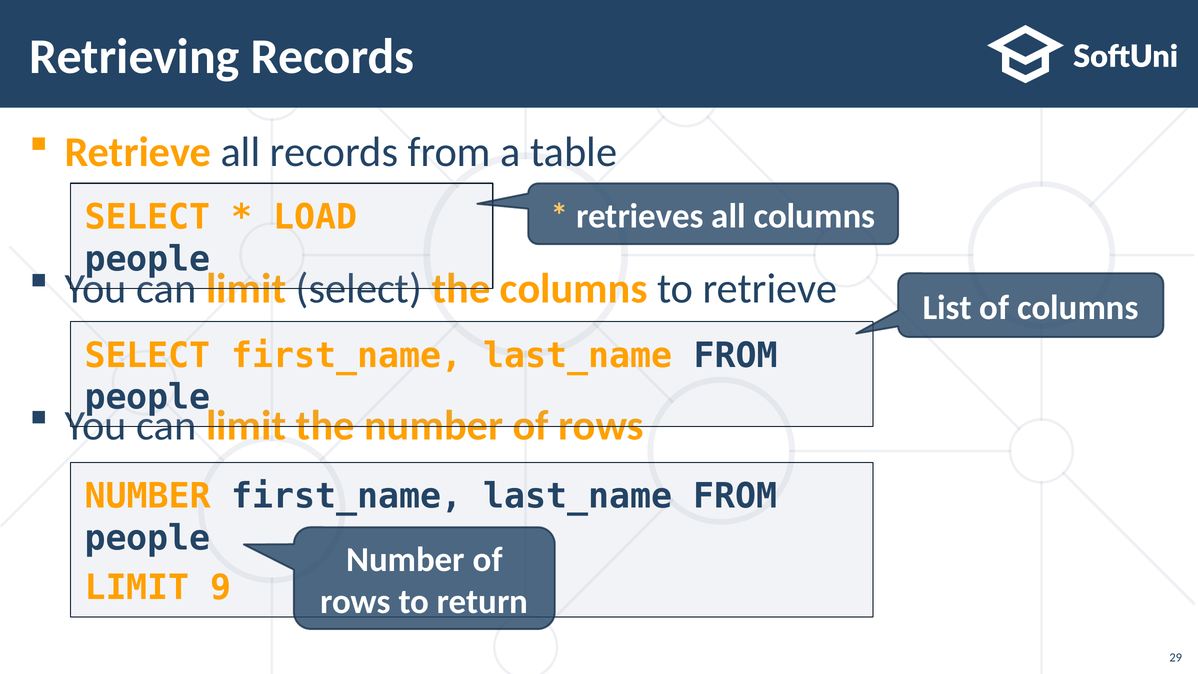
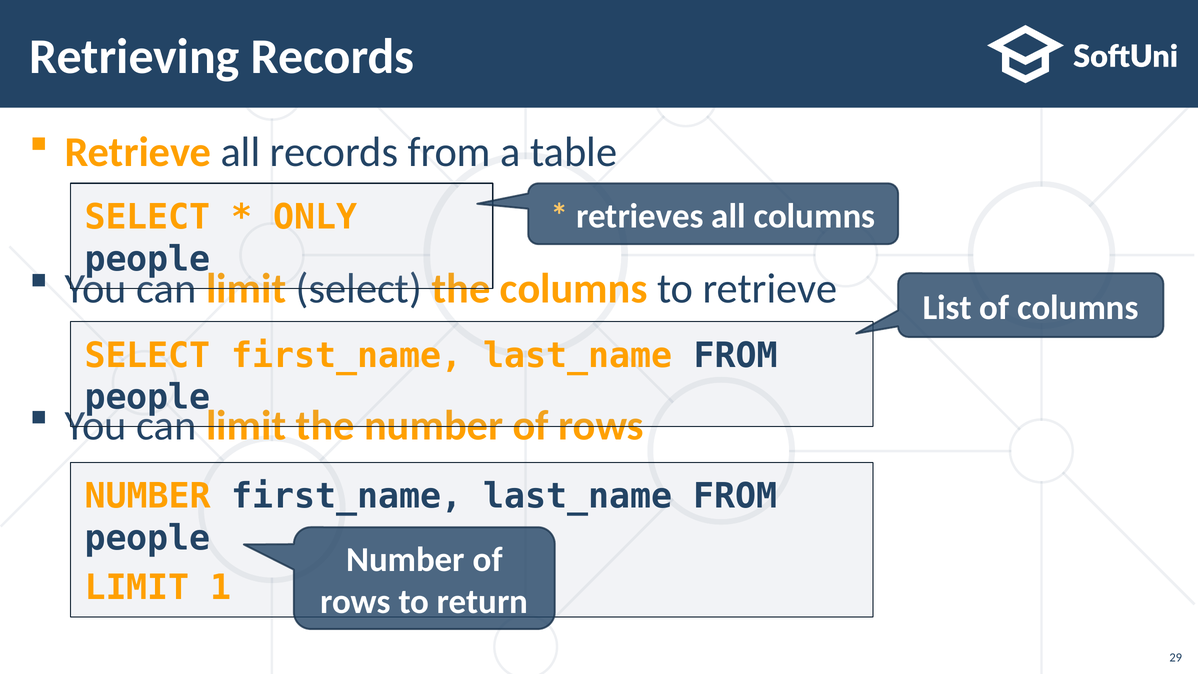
LOAD: LOAD -> ONLY (315, 217)
9: 9 -> 1 (221, 588)
